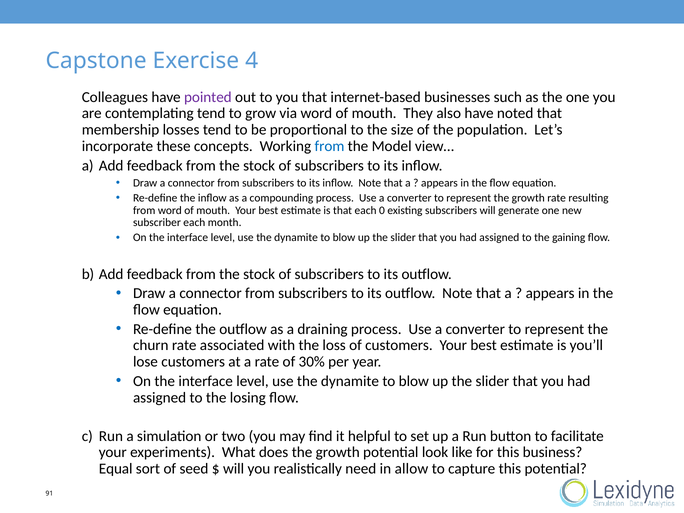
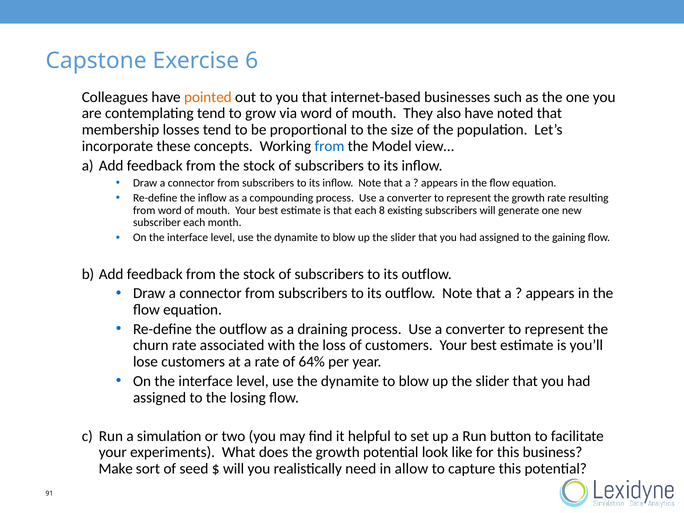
4: 4 -> 6 (252, 61)
pointed colour: purple -> orange (208, 97)
0: 0 -> 8 (382, 210)
30%: 30% -> 64% (312, 362)
Equal: Equal -> Make (116, 469)
